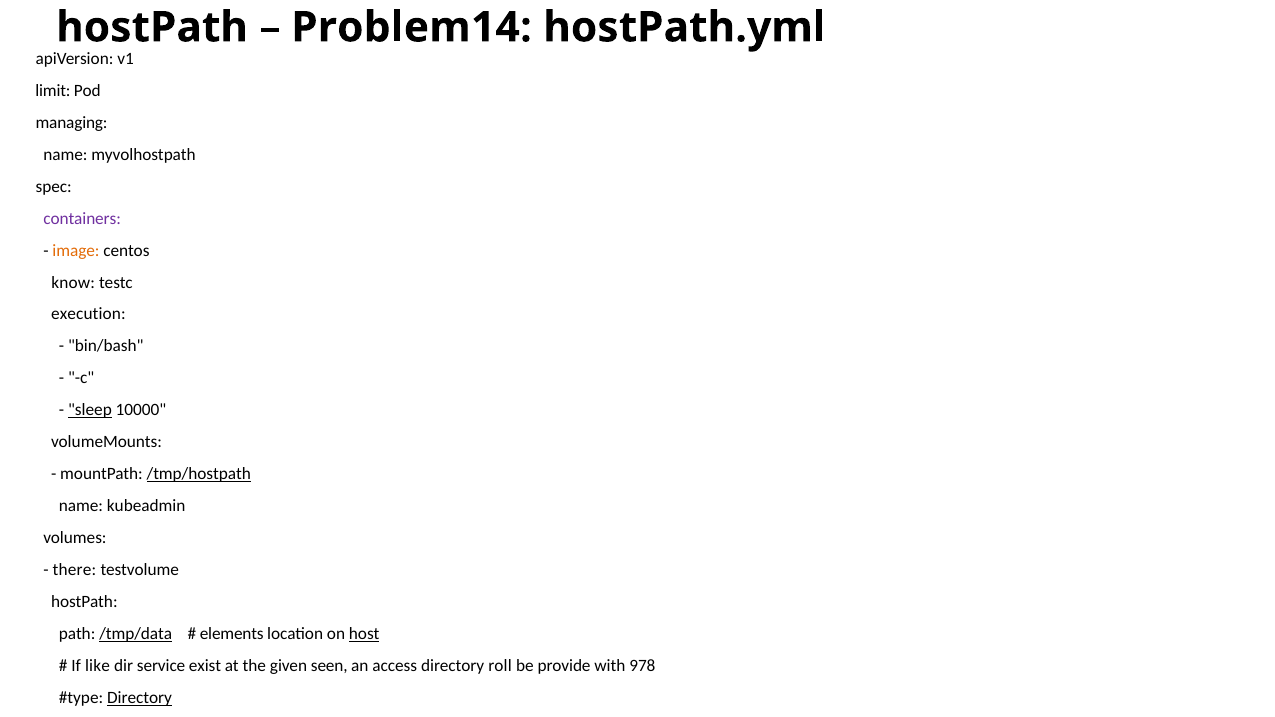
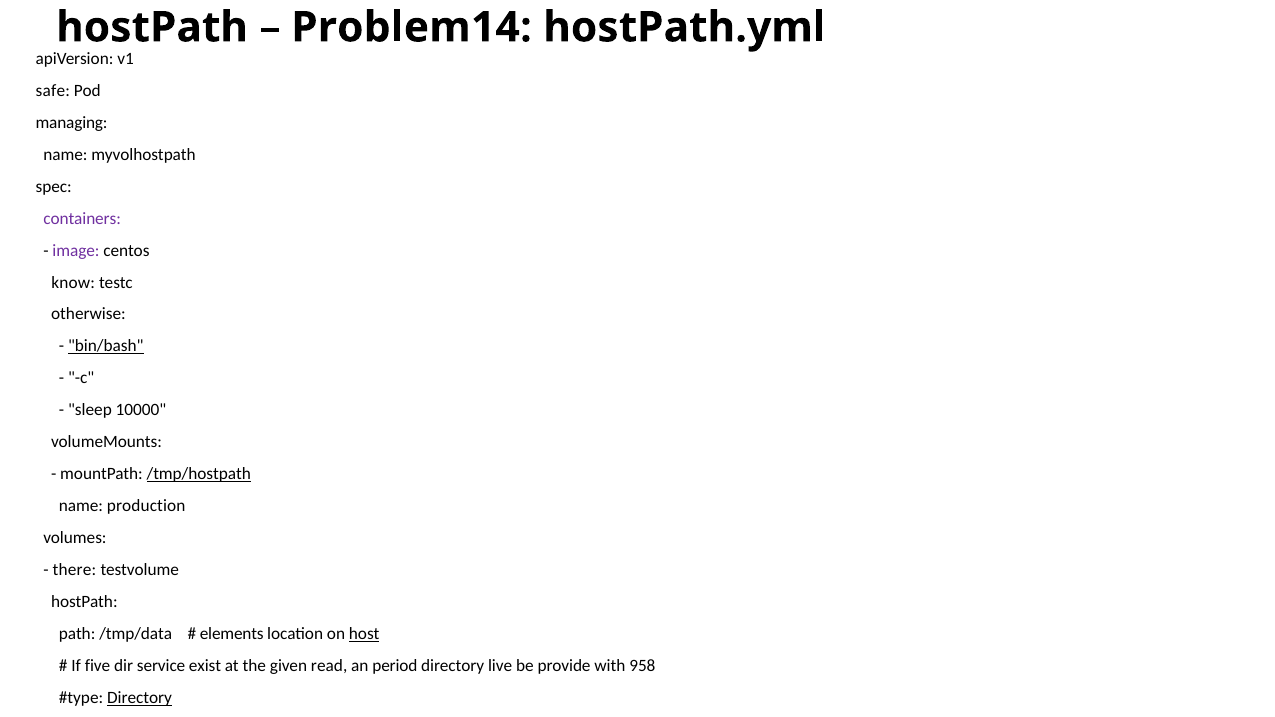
limit: limit -> safe (53, 91)
image colour: orange -> purple (76, 250)
execution: execution -> otherwise (88, 314)
bin/bash underline: none -> present (106, 346)
sleep underline: present -> none (90, 410)
kubeadmin: kubeadmin -> production (146, 506)
/tmp/data underline: present -> none (136, 634)
like: like -> five (98, 666)
seen: seen -> read (329, 666)
access: access -> period (395, 666)
roll: roll -> live (500, 666)
978: 978 -> 958 (642, 666)
